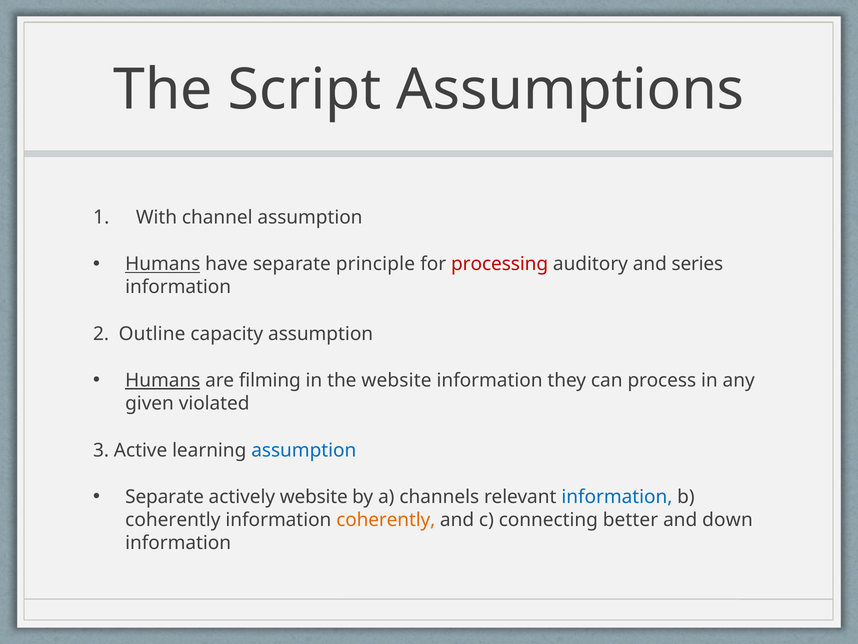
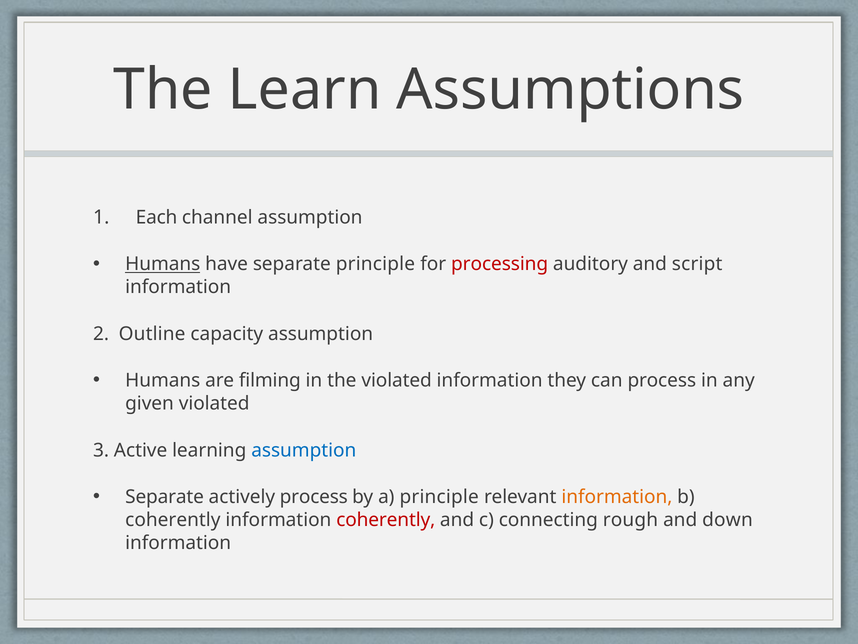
Script: Script -> Learn (305, 90)
With: With -> Each (157, 217)
series: series -> script (697, 264)
Humans underline: present -> none (163, 380)
the website: website -> violated (397, 380)
actively website: website -> process (314, 497)
a channels: channels -> principle (439, 497)
information colour: blue -> orange (617, 497)
coherently colour: orange -> red (386, 519)
better: better -> rough (630, 519)
